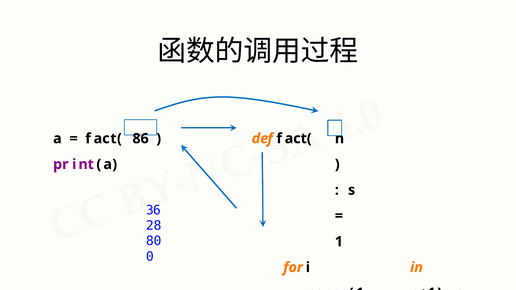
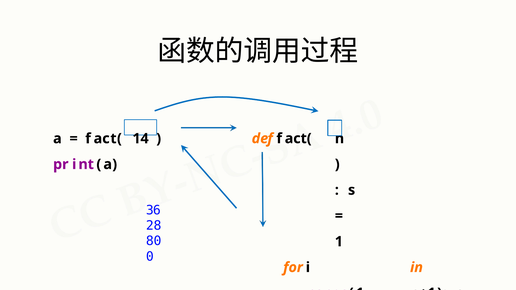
86: 86 -> 14 (141, 139)
